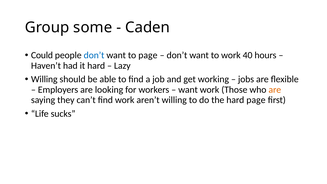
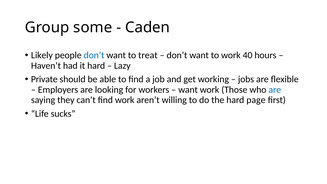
Could: Could -> Likely (42, 55)
to page: page -> treat (148, 55)
Willing: Willing -> Private (44, 79)
are colour: orange -> blue (275, 90)
